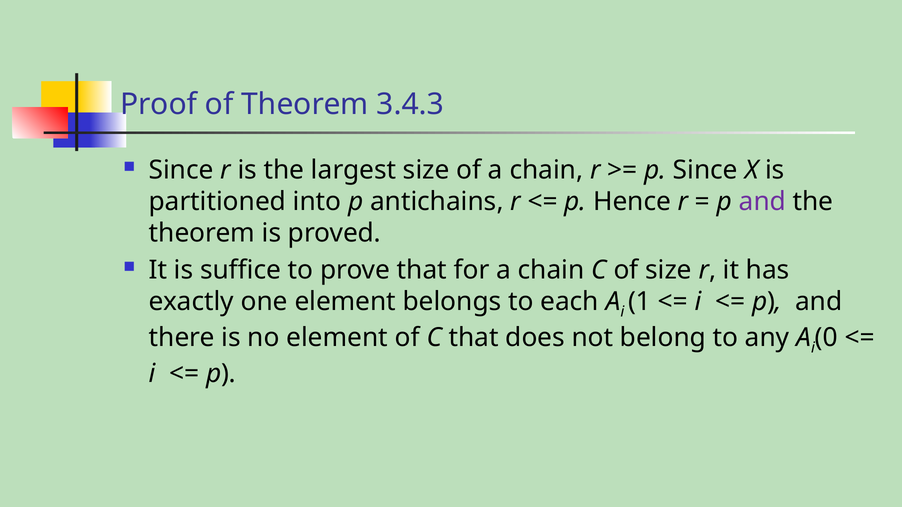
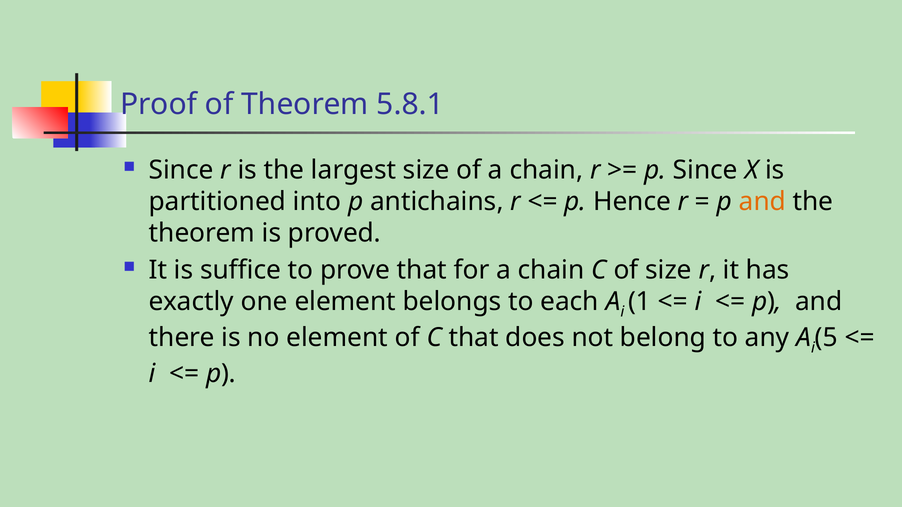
3.4.3: 3.4.3 -> 5.8.1 (410, 105)
and colour: purple -> orange (762, 202)
0: 0 -> 5 (826, 338)
